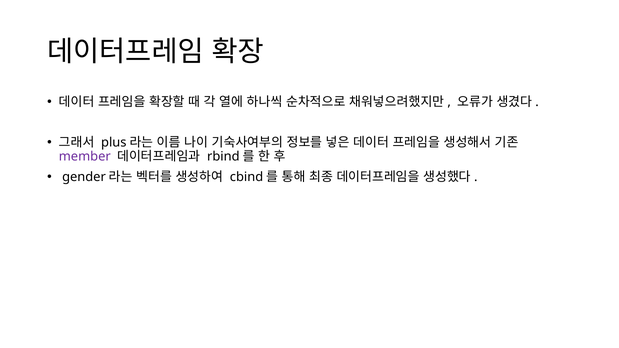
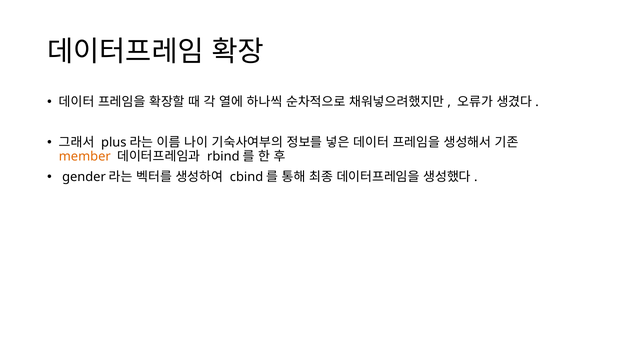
member colour: purple -> orange (85, 157)
